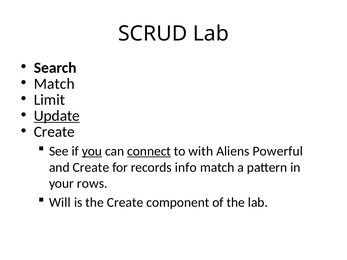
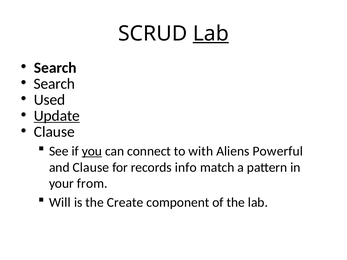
Lab underline: none -> present (211, 34)
Match: Match -> Search (54, 84)
Limit: Limit -> Used (50, 100)
Create: Create -> Clause (54, 132)
connect underline: present -> none (149, 151)
and Create: Create -> Clause (91, 168)
rows: rows -> from (92, 184)
